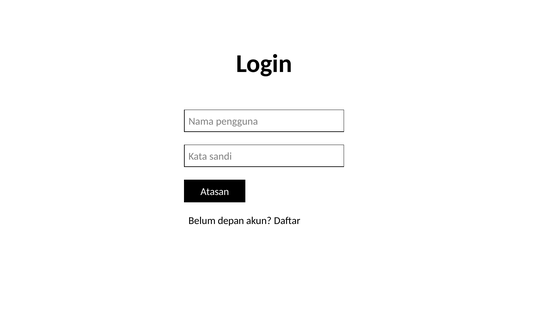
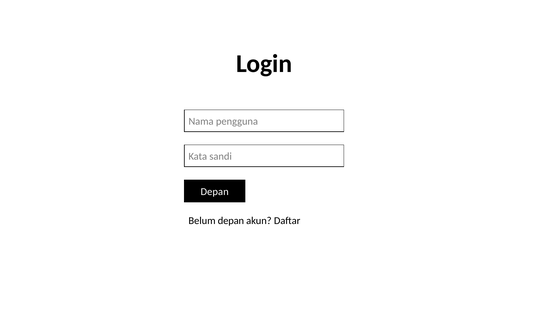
Atasan: Atasan -> Depan (215, 192)
